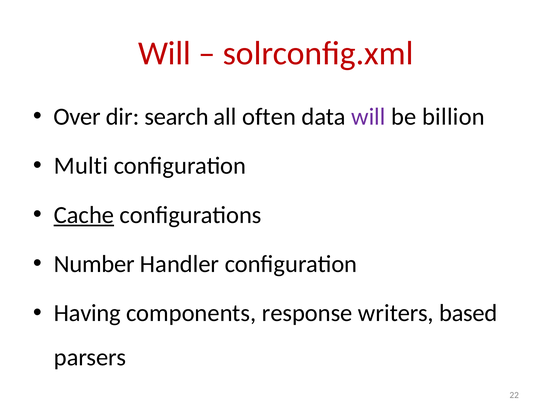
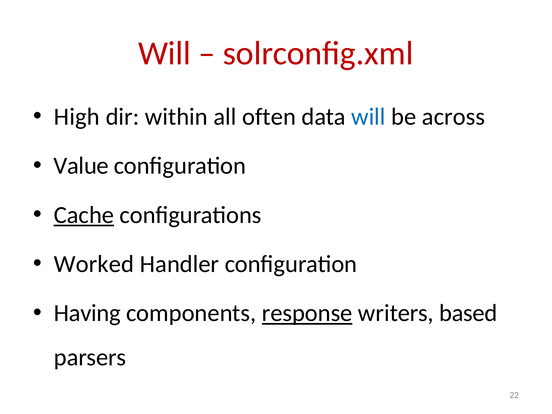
Over: Over -> High (77, 117)
search: search -> within (176, 117)
will colour: purple -> blue (368, 117)
billion: billion -> across (454, 117)
Multi: Multi -> Value (81, 166)
Number: Number -> Worked (94, 264)
response underline: none -> present (307, 313)
